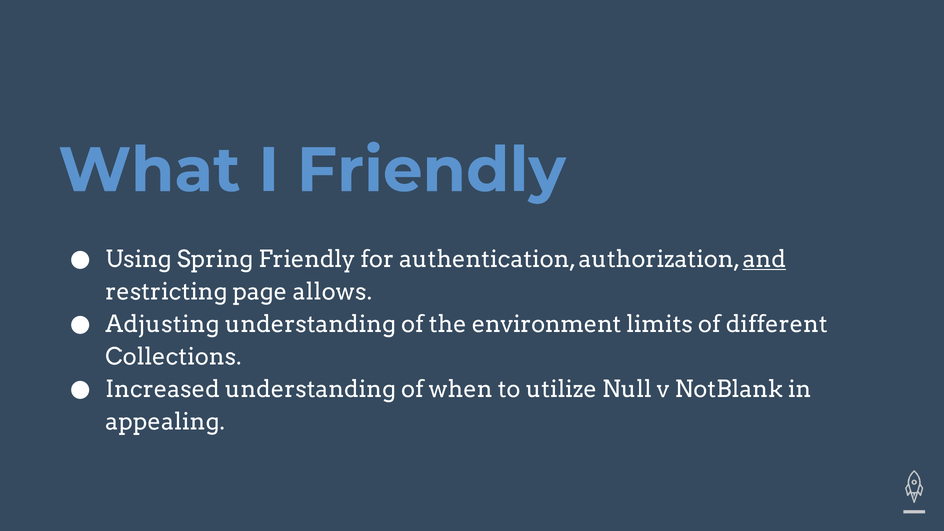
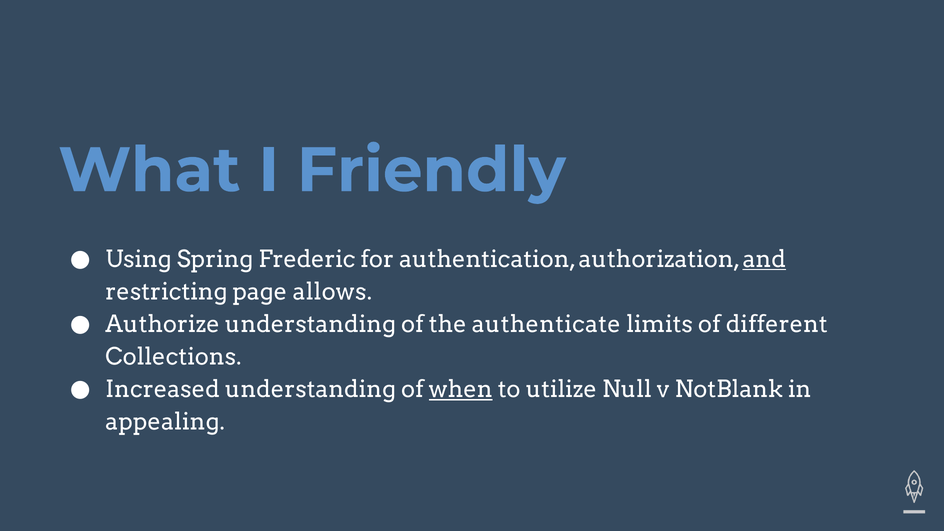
Spring Friendly: Friendly -> Frederic (307, 259)
Adjusting: Adjusting -> Authorize (163, 324)
environment: environment -> authenticate (546, 324)
when underline: none -> present (461, 390)
